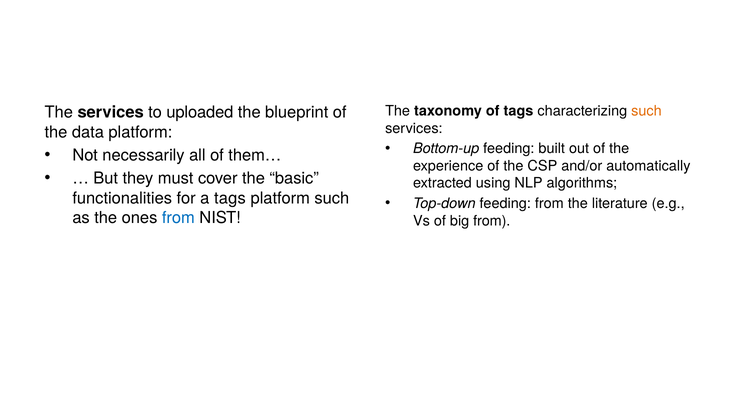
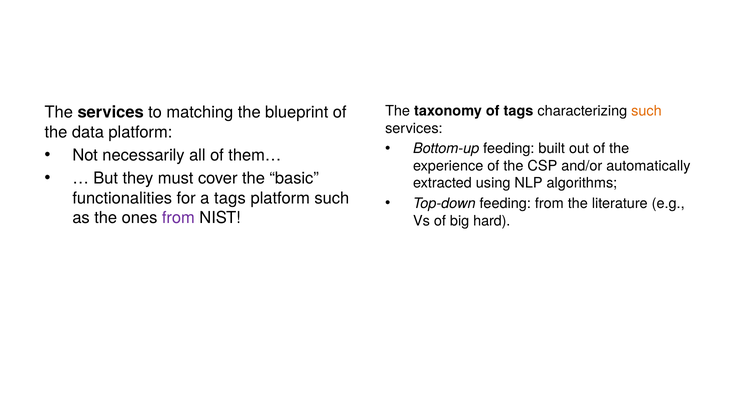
uploaded: uploaded -> matching (200, 112)
from colour: blue -> purple (178, 218)
big from: from -> hard (492, 221)
